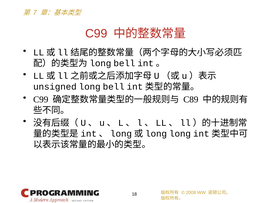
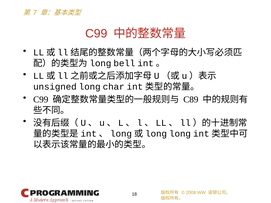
long bell: bell -> char (114, 87)
